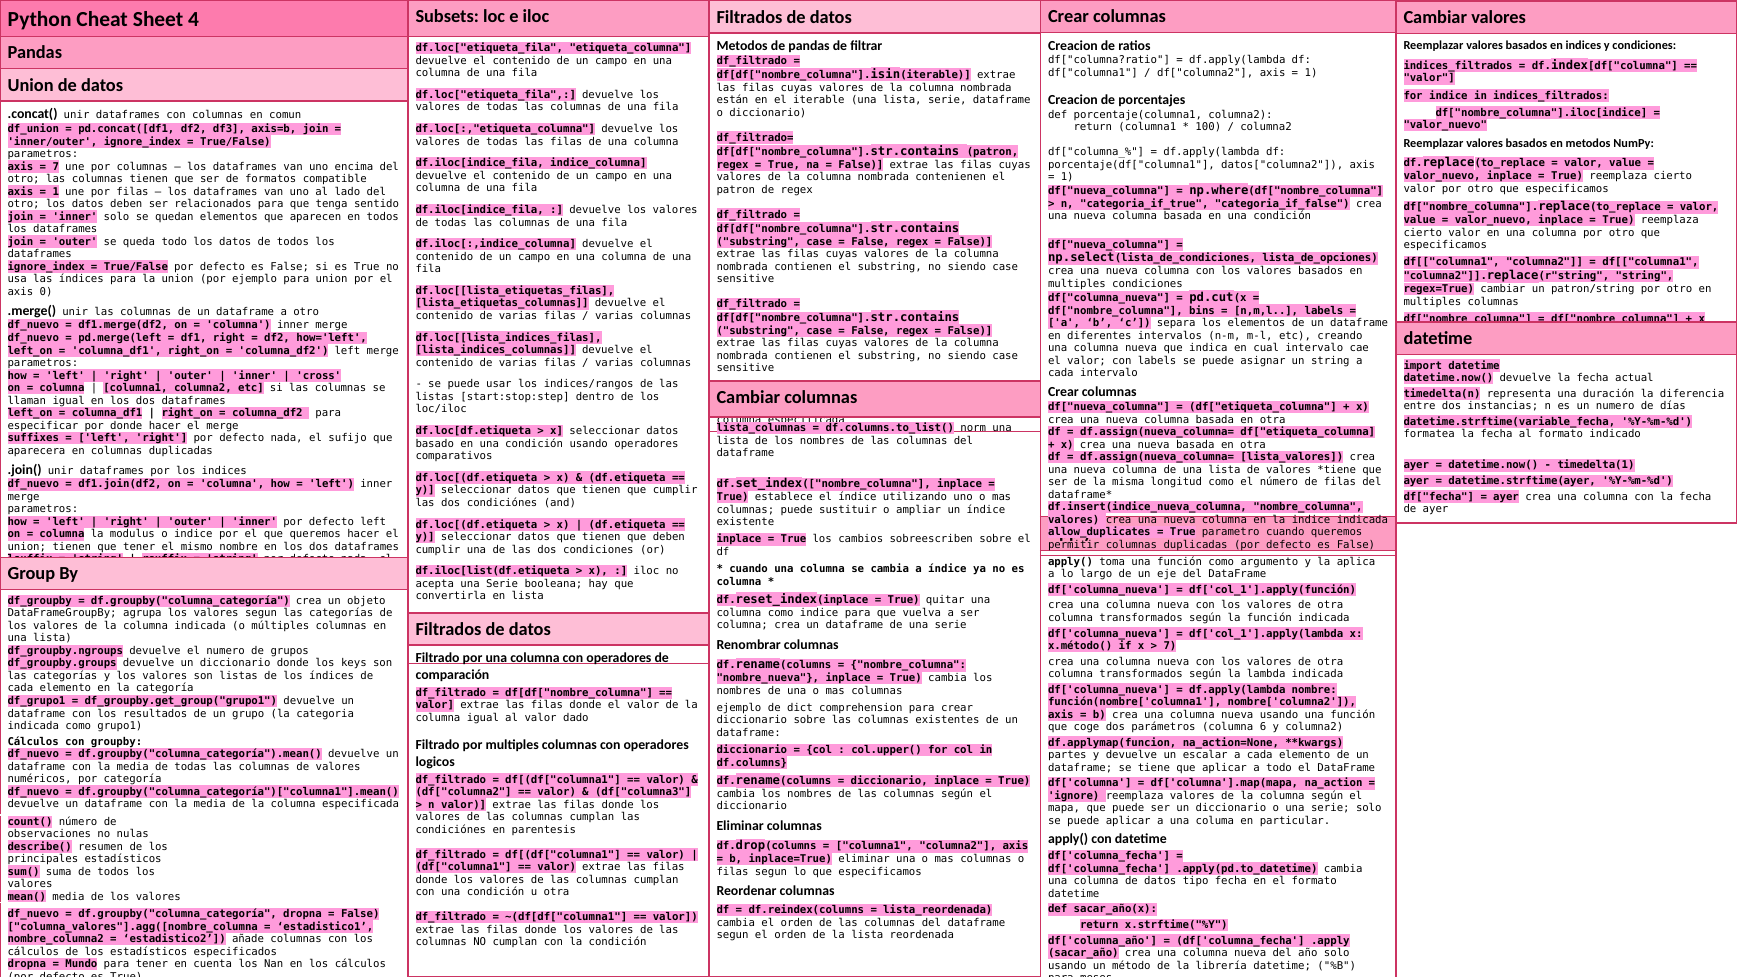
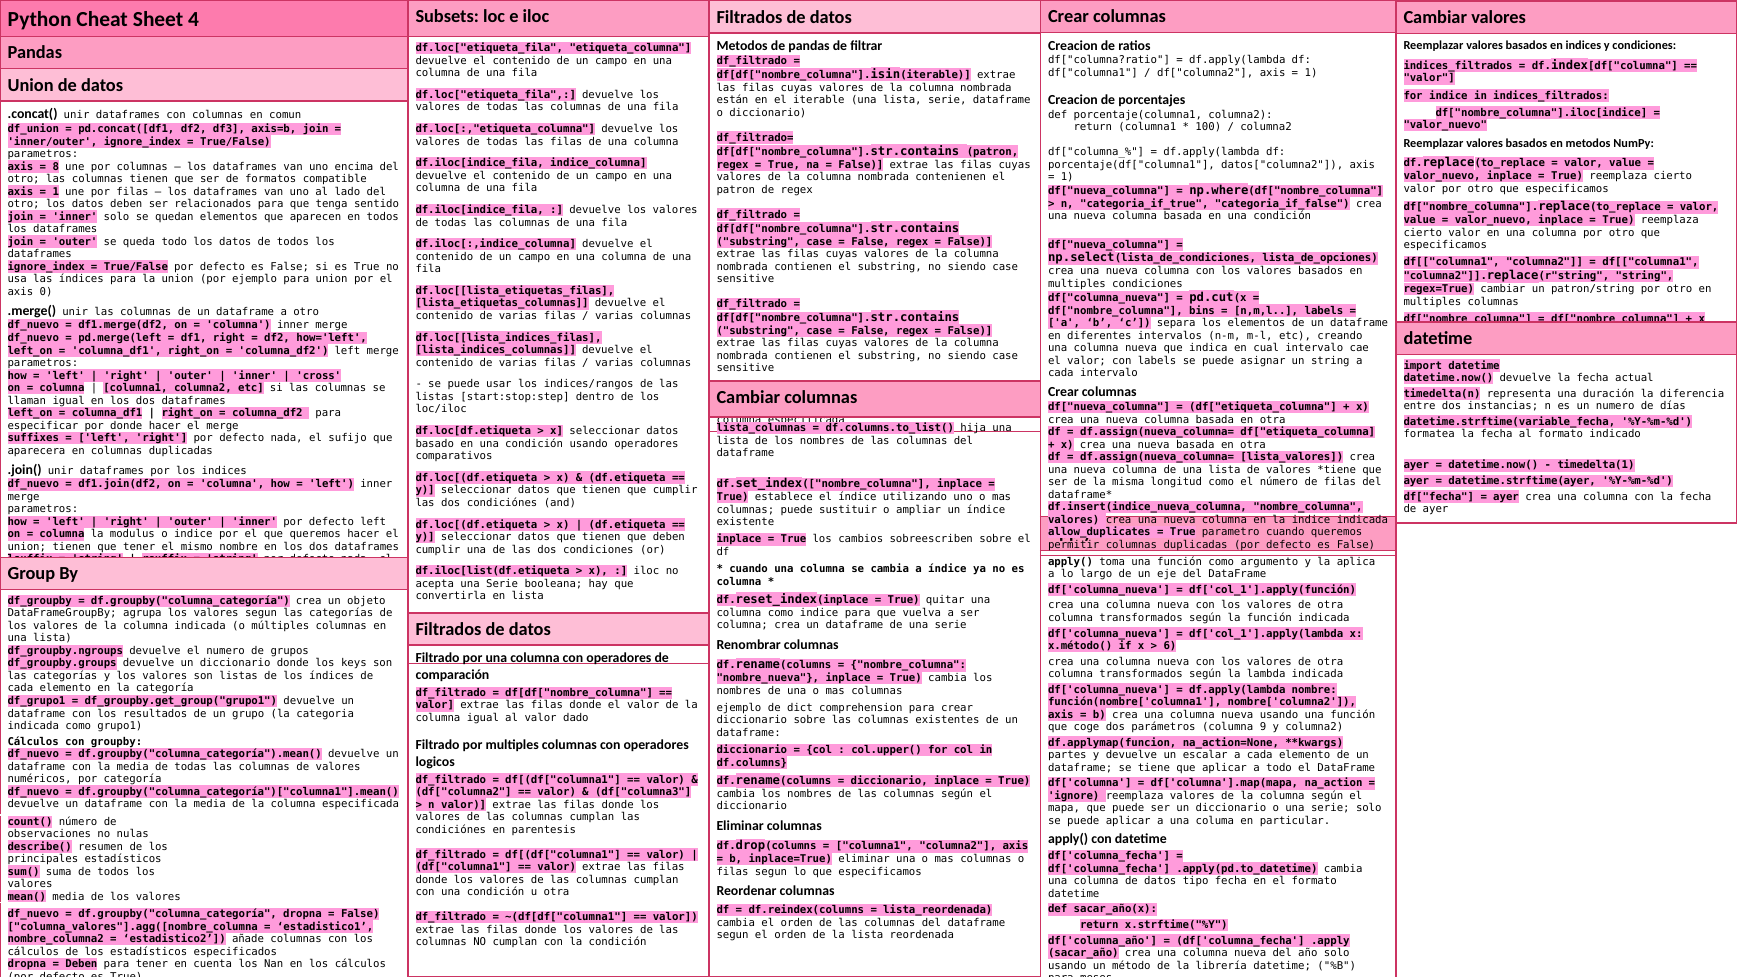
7: 7 -> 8 (56, 167)
norm: norm -> hija (973, 428)
7: 7 -> 6 (1170, 646)
6: 6 -> 9 (1263, 727)
Mundo: Mundo -> Deben (81, 964)
